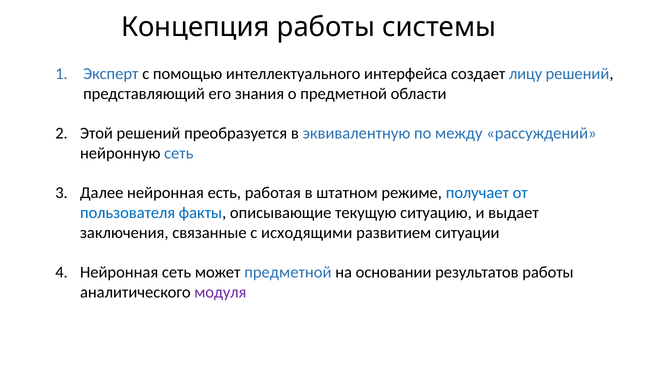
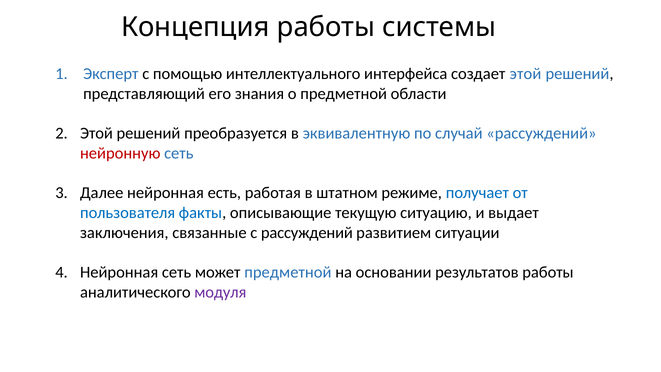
создает лицу: лицу -> этой (525, 74)
между: между -> случай (459, 133)
нейронную colour: black -> red (120, 153)
с исходящими: исходящими -> рассуждений (307, 233)
